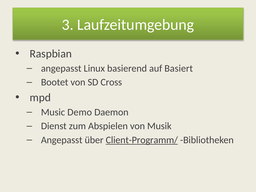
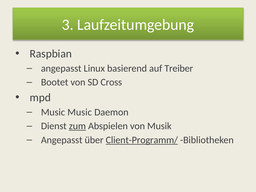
Basiert: Basiert -> Treiber (179, 68)
Music Demo: Demo -> Music (80, 112)
zum underline: none -> present (77, 126)
